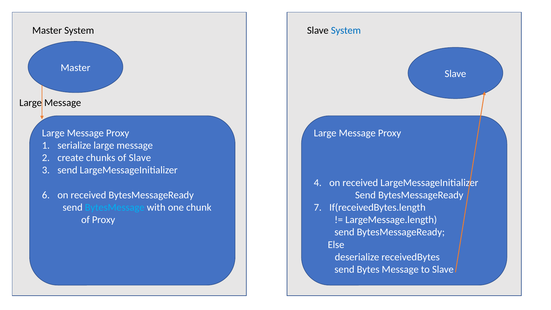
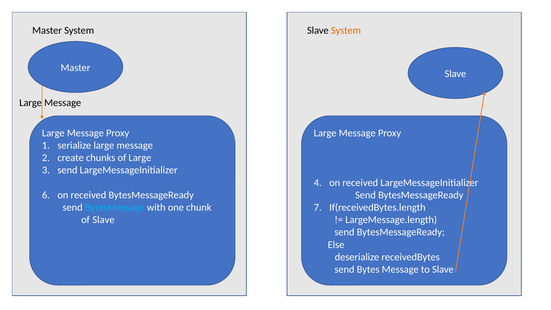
System colour: blue -> orange (346, 30)
of Slave: Slave -> Large (140, 158)
of Proxy: Proxy -> Slave (103, 220)
